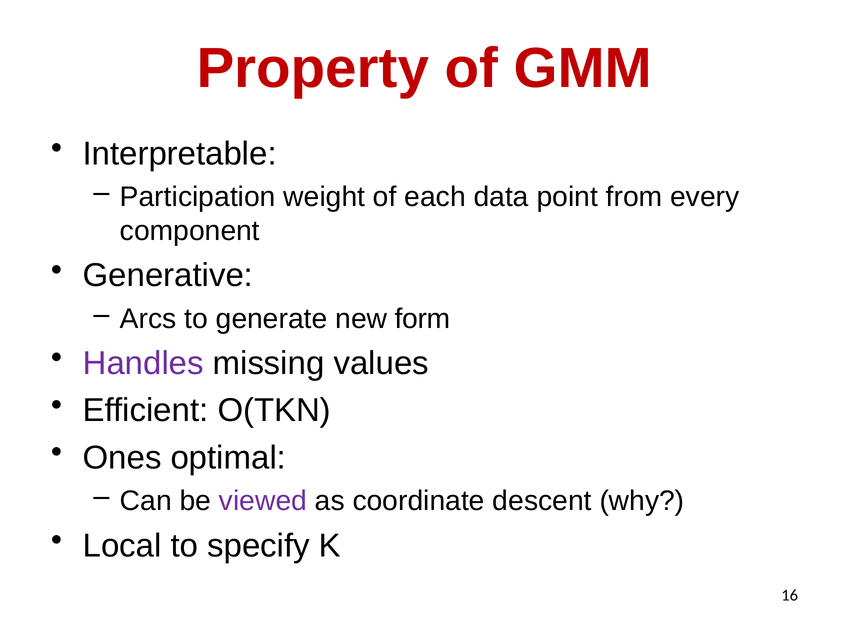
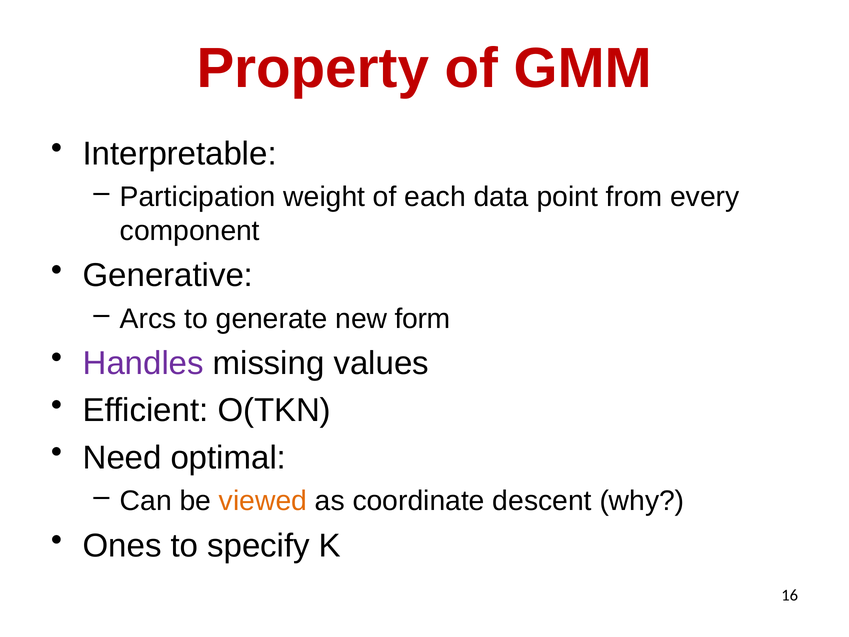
Ones: Ones -> Need (122, 458)
viewed colour: purple -> orange (263, 501)
Local: Local -> Ones (122, 545)
